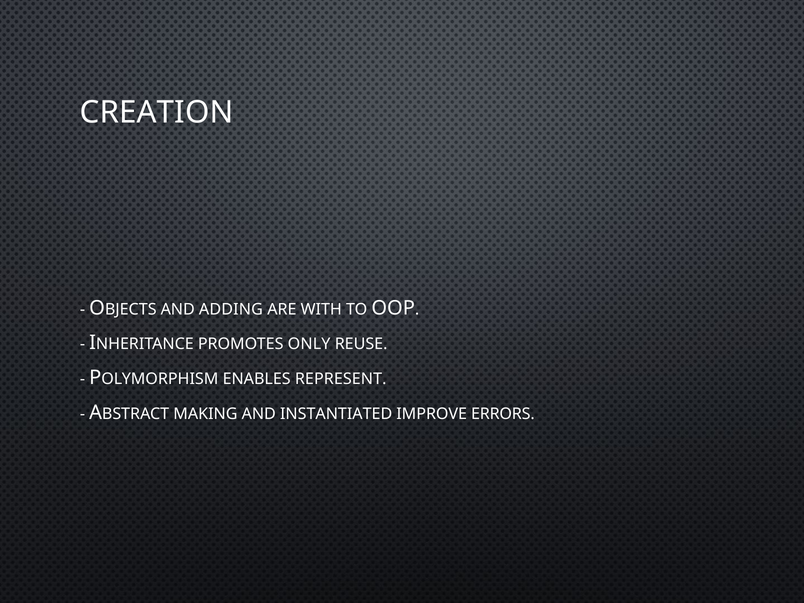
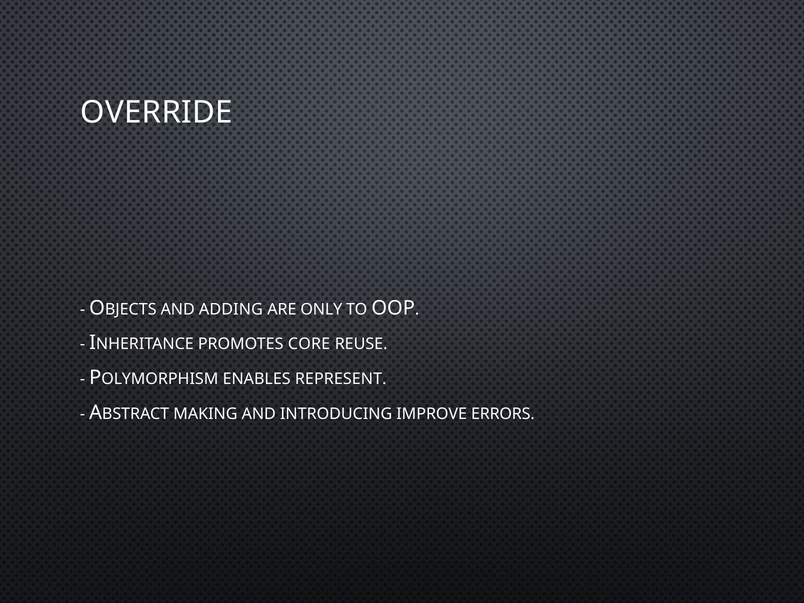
CREATION: CREATION -> OVERRIDE (157, 112)
WITH: WITH -> ONLY (321, 309)
ONLY: ONLY -> CORE (309, 344)
INSTANTIATED: INSTANTIATED -> INTRODUCING (336, 414)
